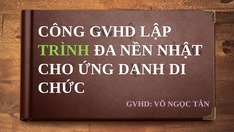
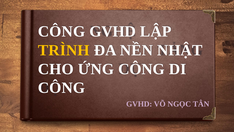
TRÌNH colour: light green -> yellow (64, 50)
ỨNG DANH: DANH -> CÔNG (141, 69)
CHỨC: CHỨC -> CÔNG (61, 88)
